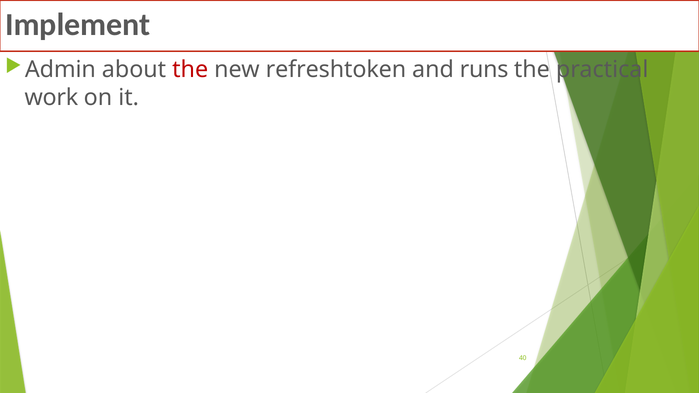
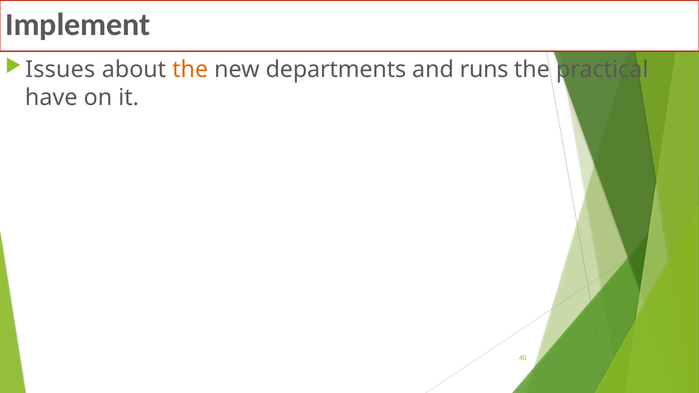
Admin: Admin -> Issues (60, 70)
the colour: red -> orange (190, 70)
refreshtoken: refreshtoken -> departments (336, 70)
work: work -> have (51, 98)
